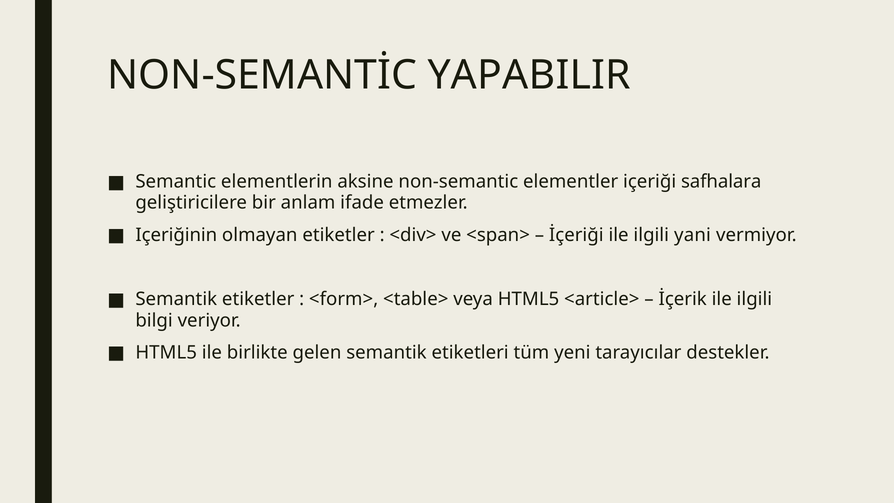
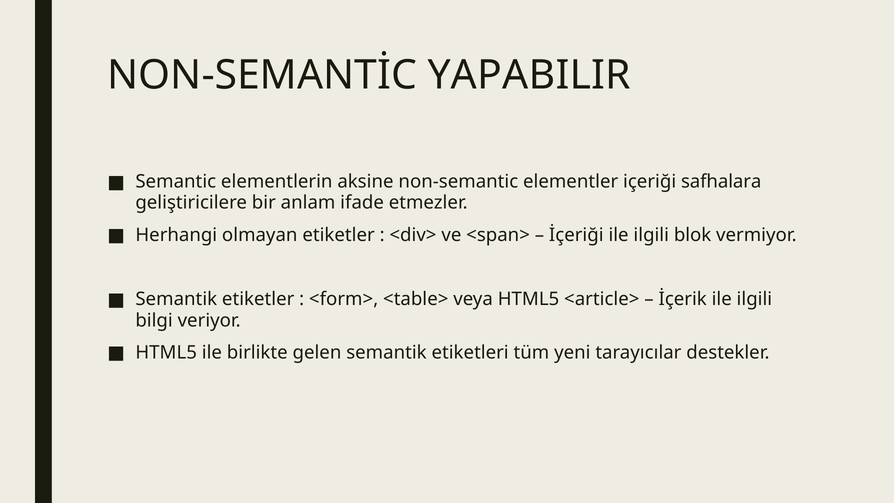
Içeriğinin: Içeriğinin -> Herhangi (176, 235)
yani: yani -> blok (693, 235)
